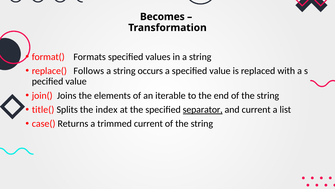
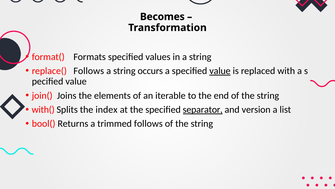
value underline: none -> present (220, 71)
title(: title( -> with( (43, 109)
and current: current -> version (256, 109)
case(: case( -> bool( (44, 123)
trimmed current: current -> follows (148, 123)
